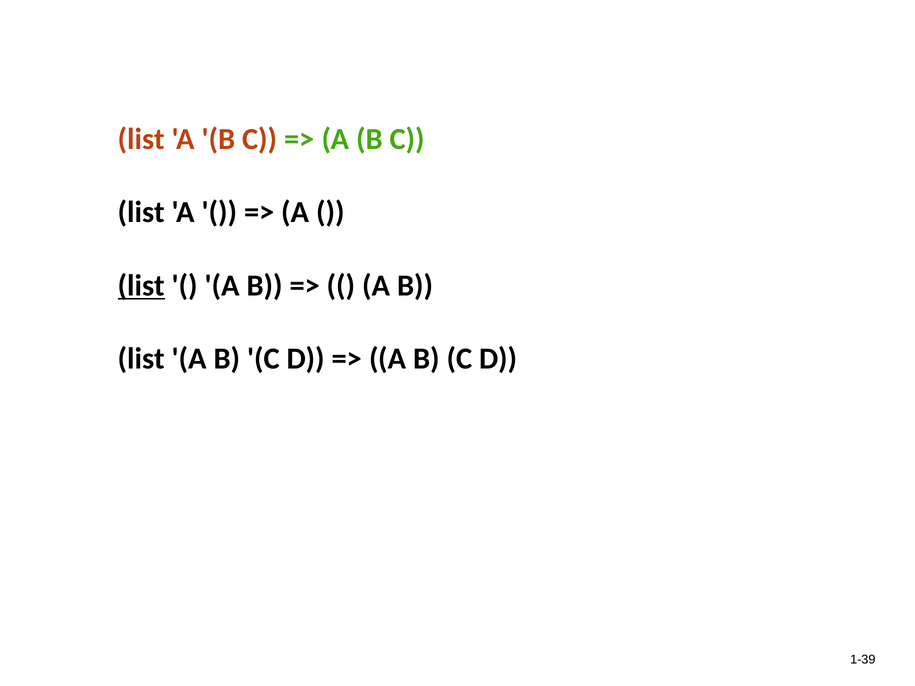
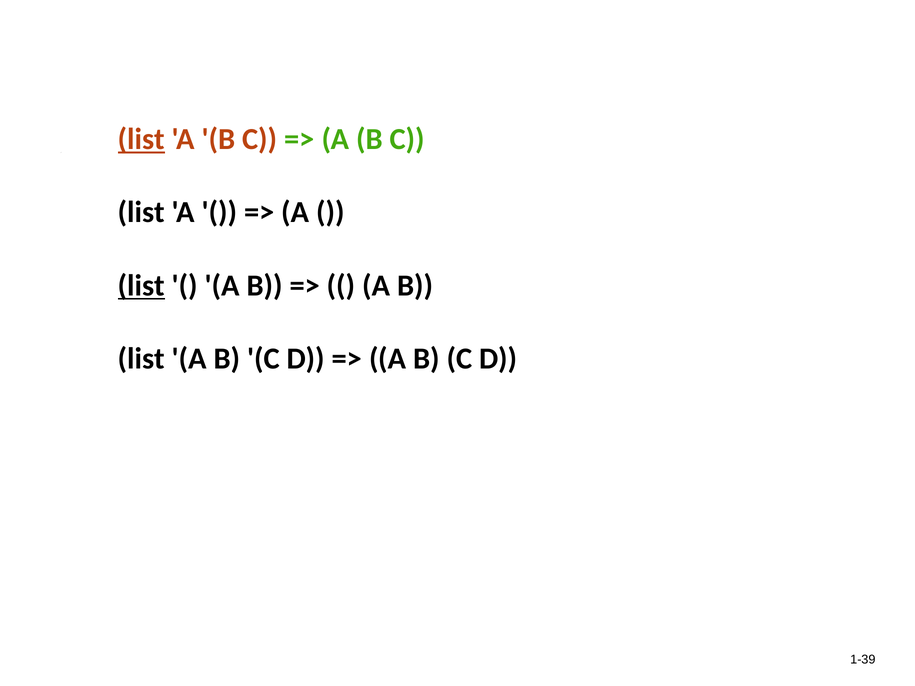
list underline: none -> present (141, 139)
